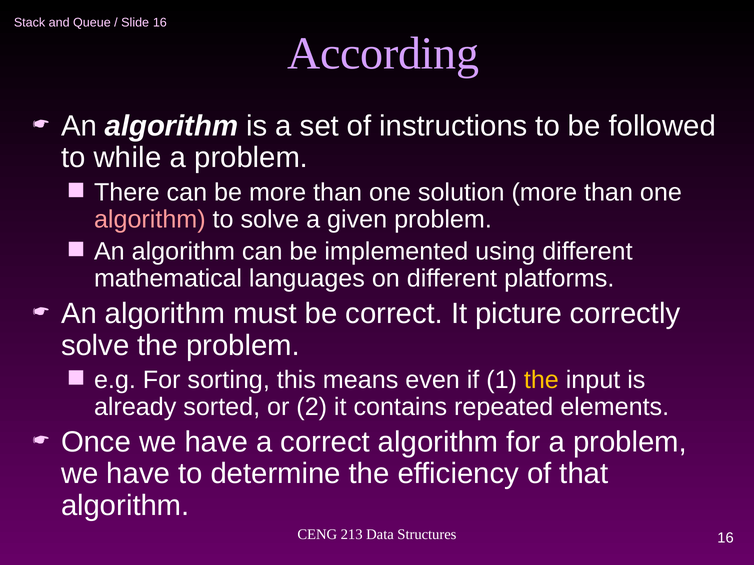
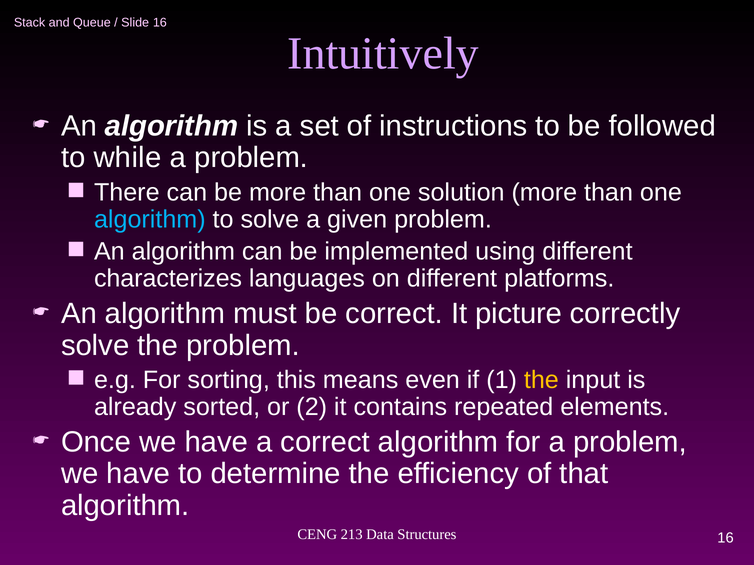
According: According -> Intuitively (383, 53)
algorithm colour: pink -> light blue (150, 220)
mathematical: mathematical -> characterizes (168, 279)
